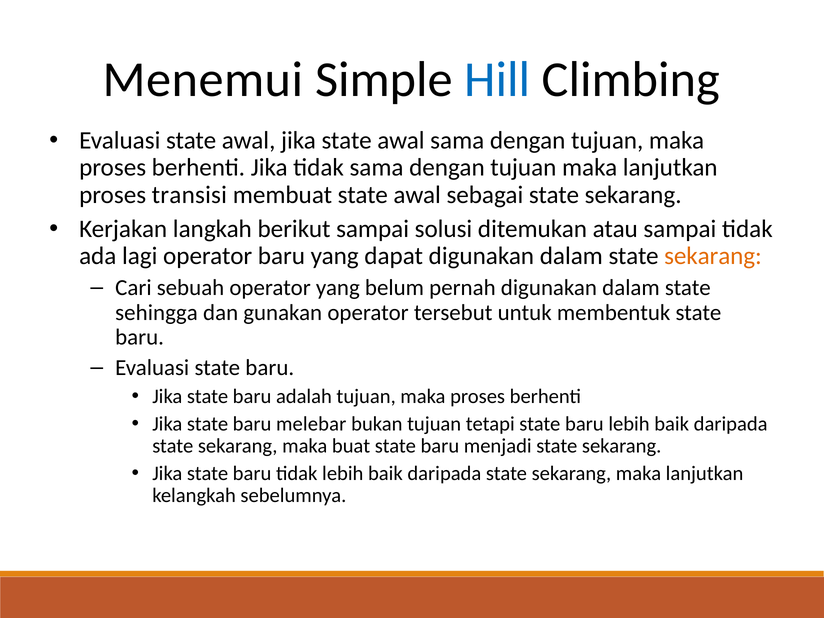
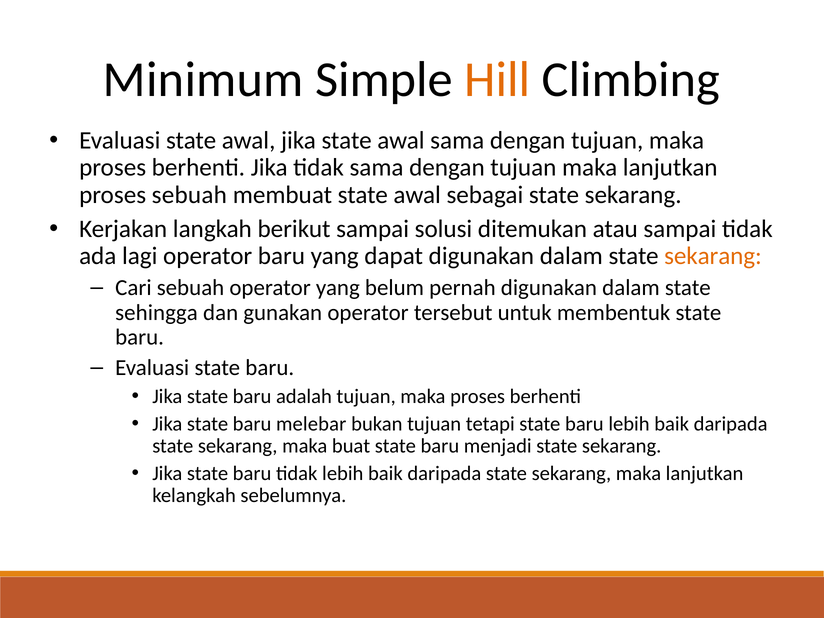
Menemui: Menemui -> Minimum (203, 80)
Hill colour: blue -> orange (497, 80)
proses transisi: transisi -> sebuah (189, 195)
